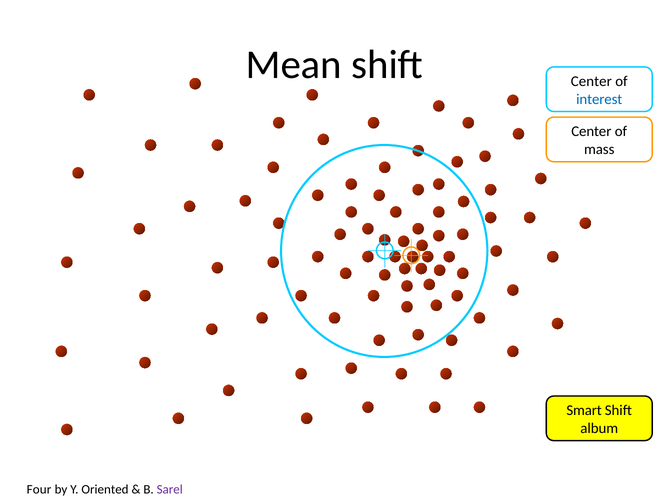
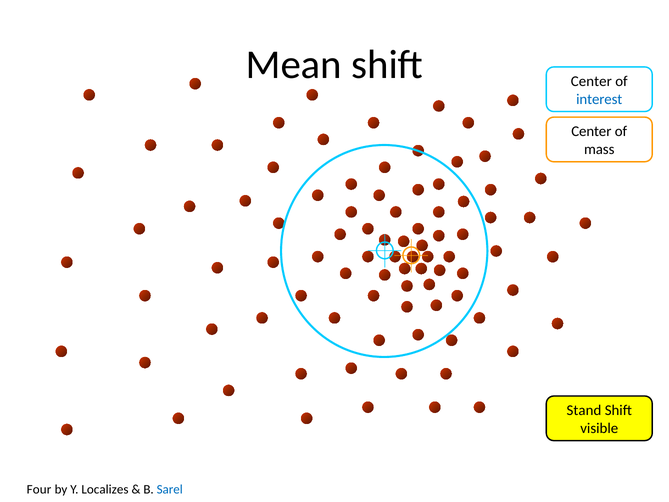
Smart: Smart -> Stand (584, 410)
album: album -> visible (599, 428)
Oriented: Oriented -> Localizes (105, 489)
Sarel colour: purple -> blue (170, 489)
